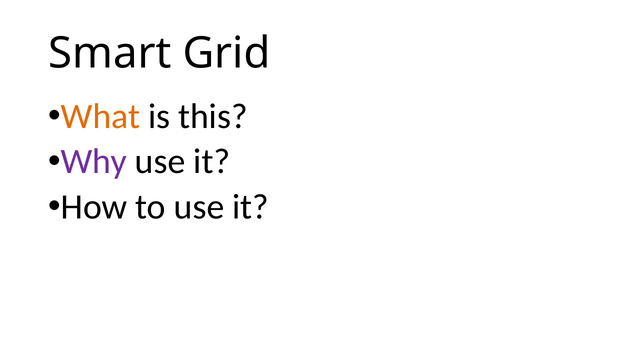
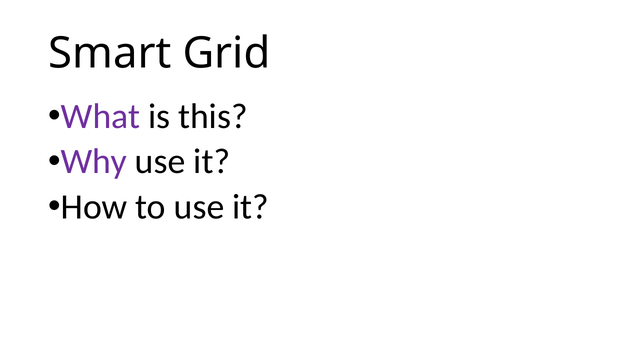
What colour: orange -> purple (101, 117)
